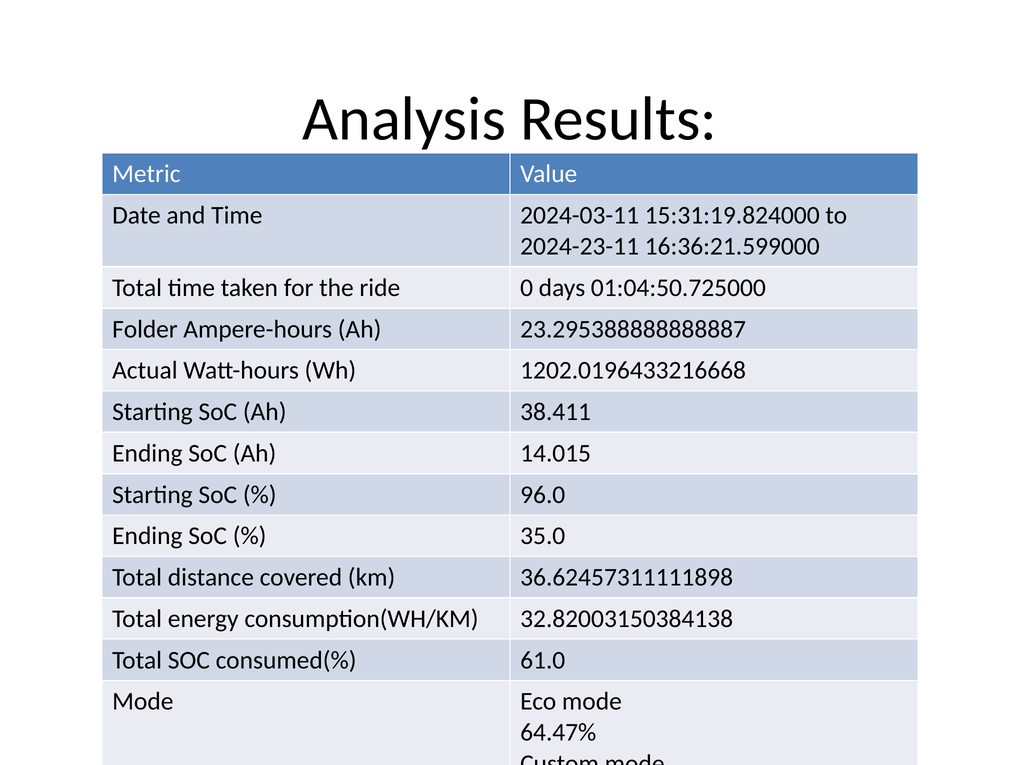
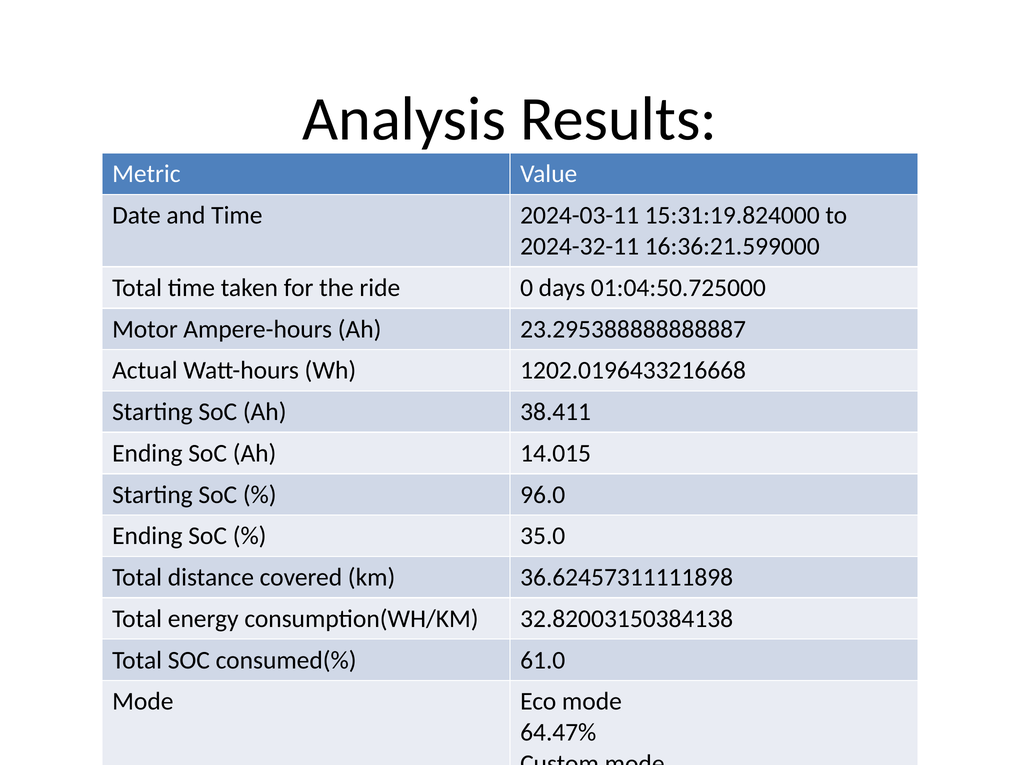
2024-23-11: 2024-23-11 -> 2024-32-11 (580, 246)
Folder: Folder -> Motor (145, 329)
